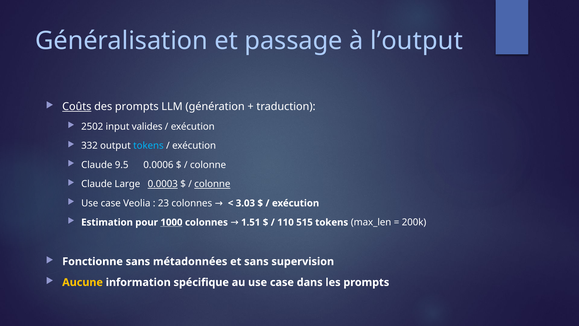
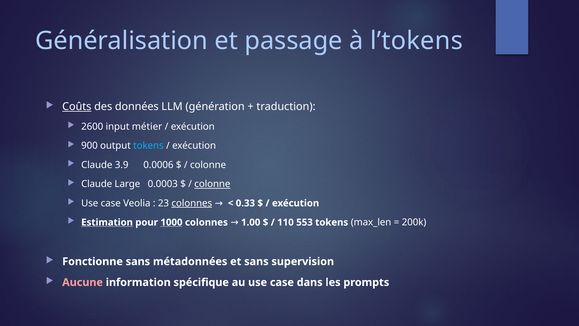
l’output: l’output -> l’tokens (416, 41)
des prompts: prompts -> données (137, 107)
2502: 2502 -> 2600 (92, 126)
valides: valides -> métier (147, 126)
332: 332 -> 900 (89, 146)
9.5: 9.5 -> 3.9 (122, 165)
0.0003 underline: present -> none (163, 184)
colonnes underline: none -> present (192, 203)
3.03: 3.03 -> 0.33 (245, 203)
Estimation underline: none -> present (107, 222)
1.51: 1.51 -> 1.00 (251, 222)
515: 515 -> 553 (305, 222)
Aucune colour: yellow -> pink (83, 282)
